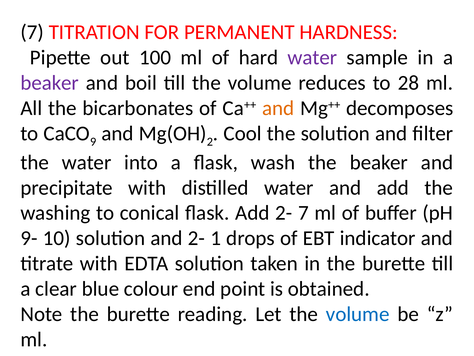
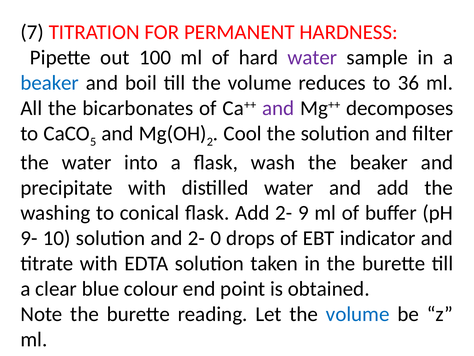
beaker colour: purple -> blue (50, 83)
28: 28 -> 36 (408, 83)
and colour: orange -> purple (278, 108)
9: 9 -> 5 (93, 142)
2- 7: 7 -> 9 (303, 213)
1: 1 -> 0 (216, 238)
